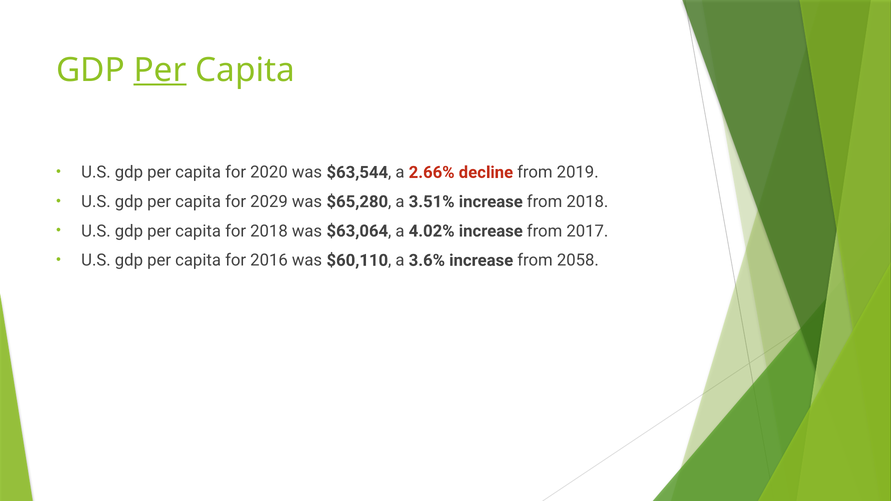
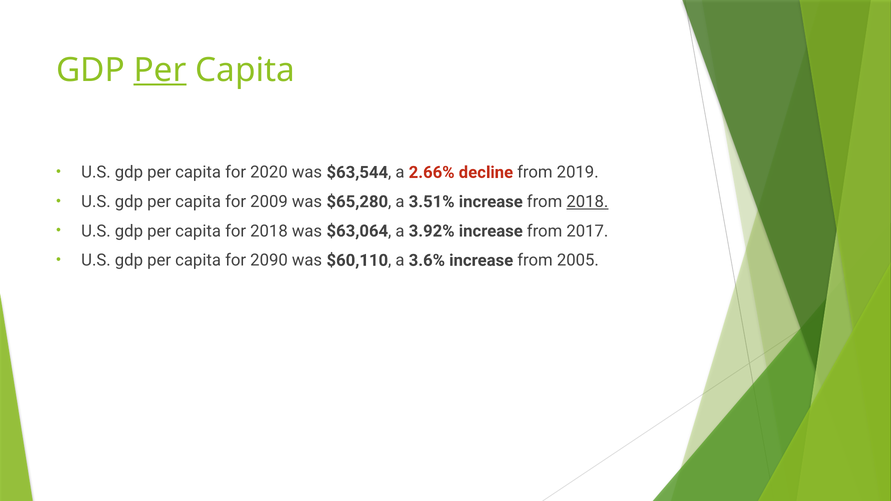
2029: 2029 -> 2009 (269, 202)
2018 underline: none -> present (587, 202)
4.02%: 4.02% -> 3.92% (432, 231)
2016: 2016 -> 2090 (269, 260)
2058: 2058 -> 2005 (578, 260)
